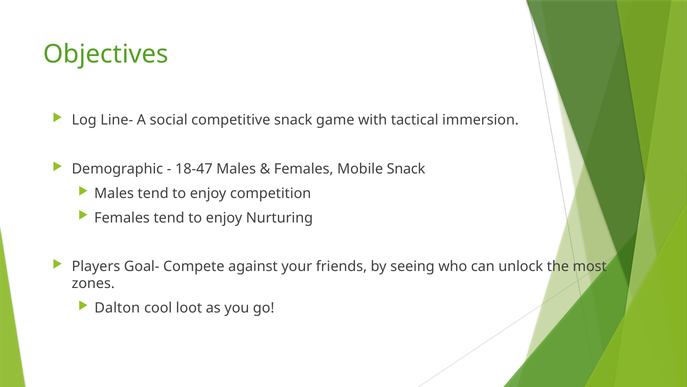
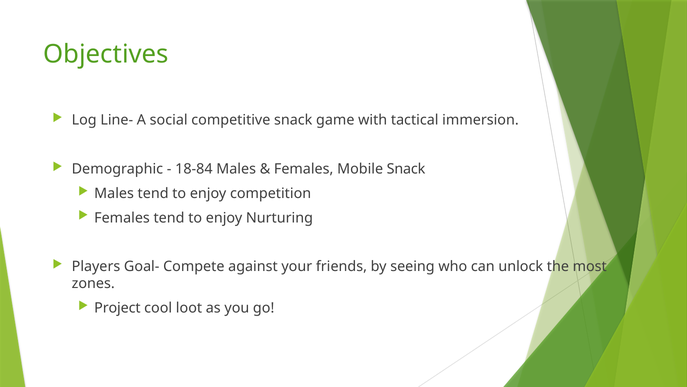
18-47: 18-47 -> 18-84 (194, 169)
Dalton: Dalton -> Project (117, 308)
